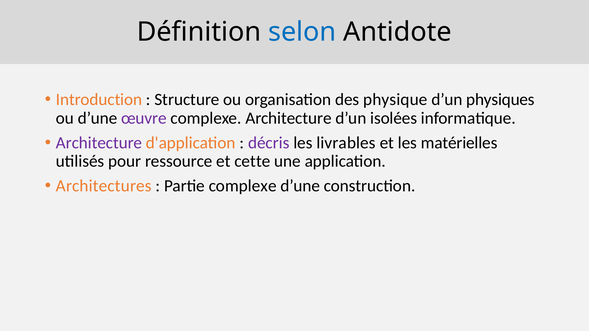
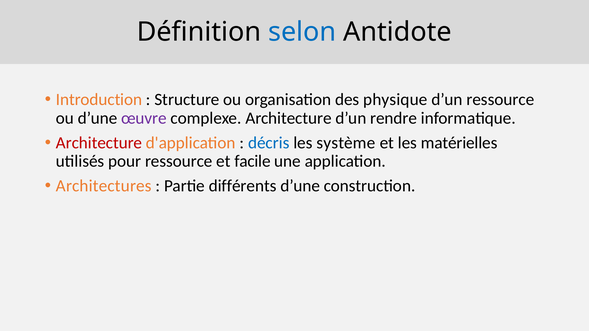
d’un physiques: physiques -> ressource (500, 100)
isolées: isolées -> rendre (394, 118)
Architecture colour: purple -> red (99, 143)
décris colour: purple -> blue (269, 143)
livrables: livrables -> système (346, 143)
cette: cette -> facile (252, 161)
Partie complexe: complexe -> différents (243, 186)
